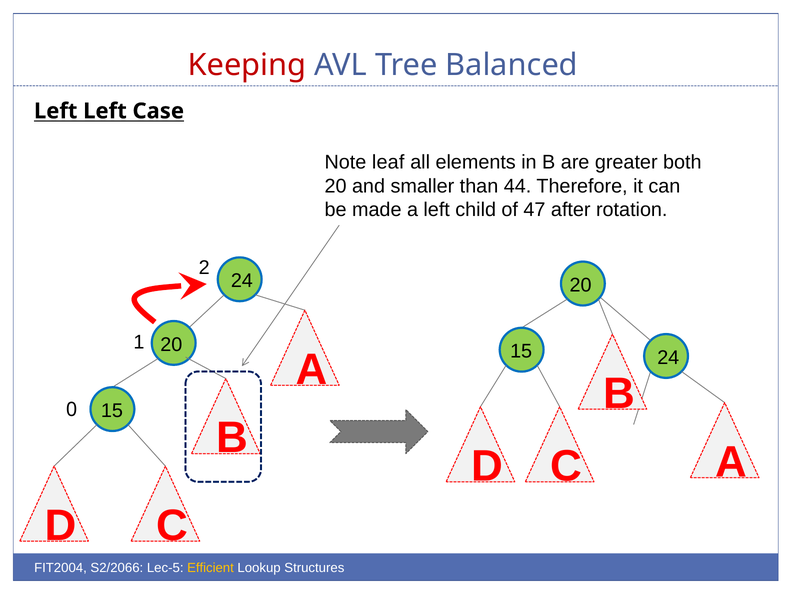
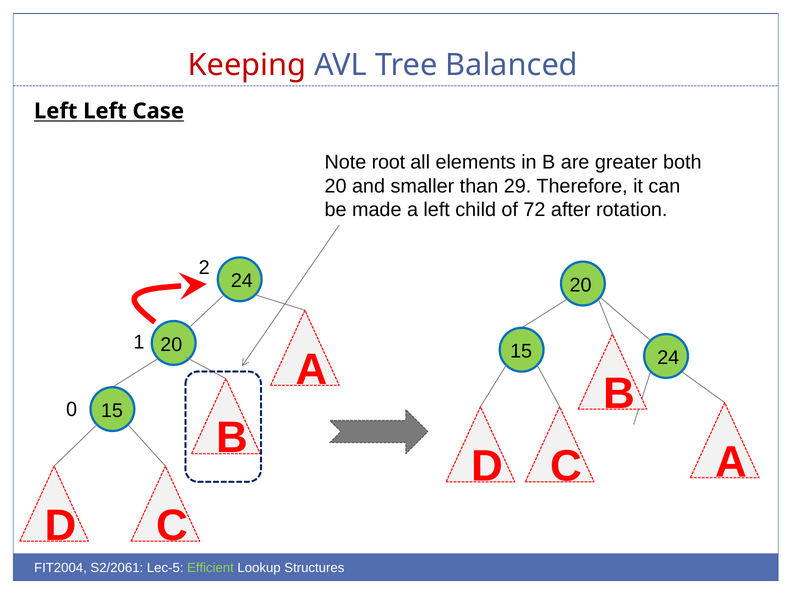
leaf: leaf -> root (388, 162)
44: 44 -> 29 (518, 186)
47: 47 -> 72 (534, 210)
S2/2066: S2/2066 -> S2/2061 (117, 568)
Efficient colour: yellow -> light green (210, 568)
